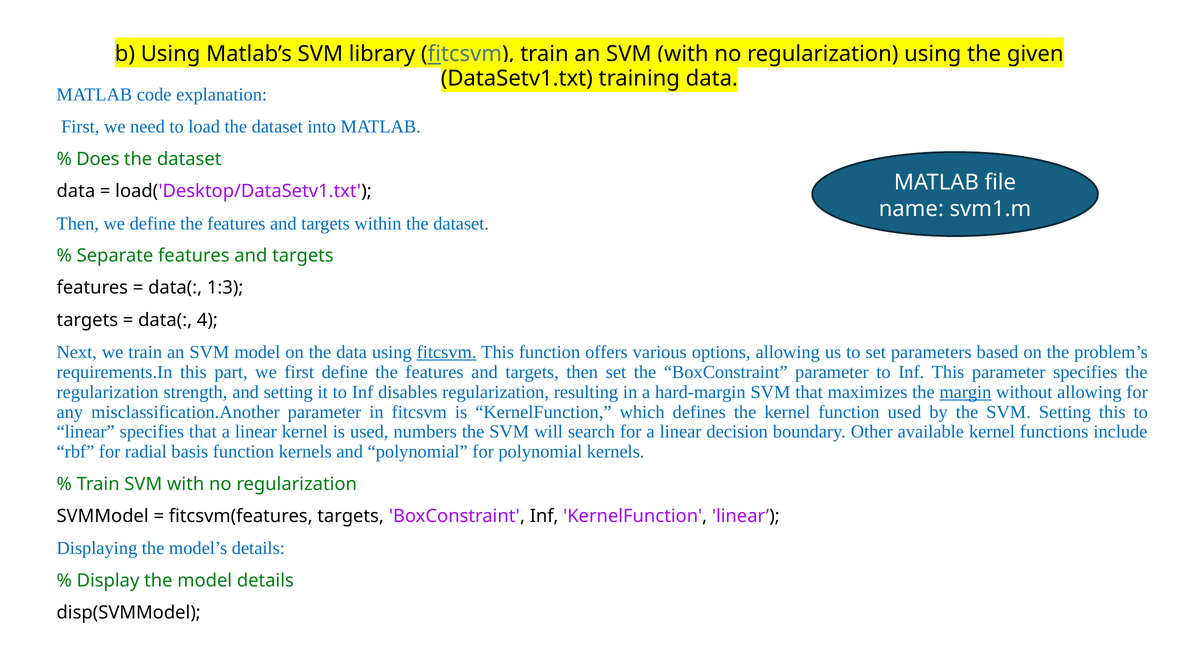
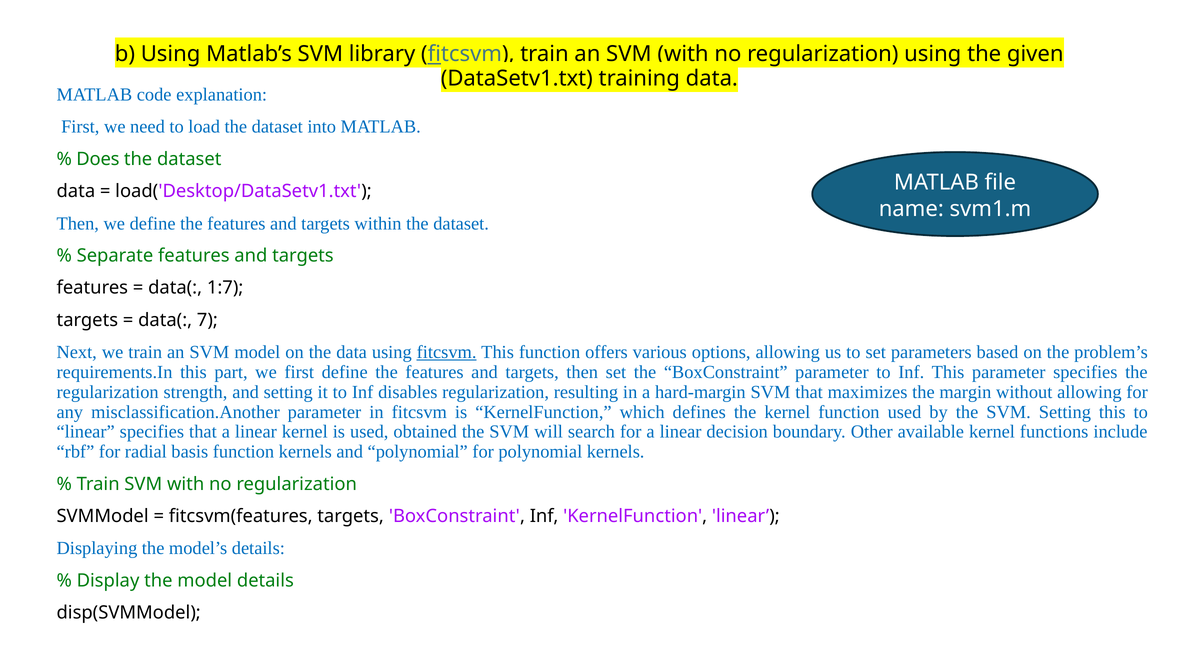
1:3: 1:3 -> 1:7 (225, 288)
4: 4 -> 7 (207, 320)
margin underline: present -> none (965, 392)
numbers: numbers -> obtained (425, 432)
